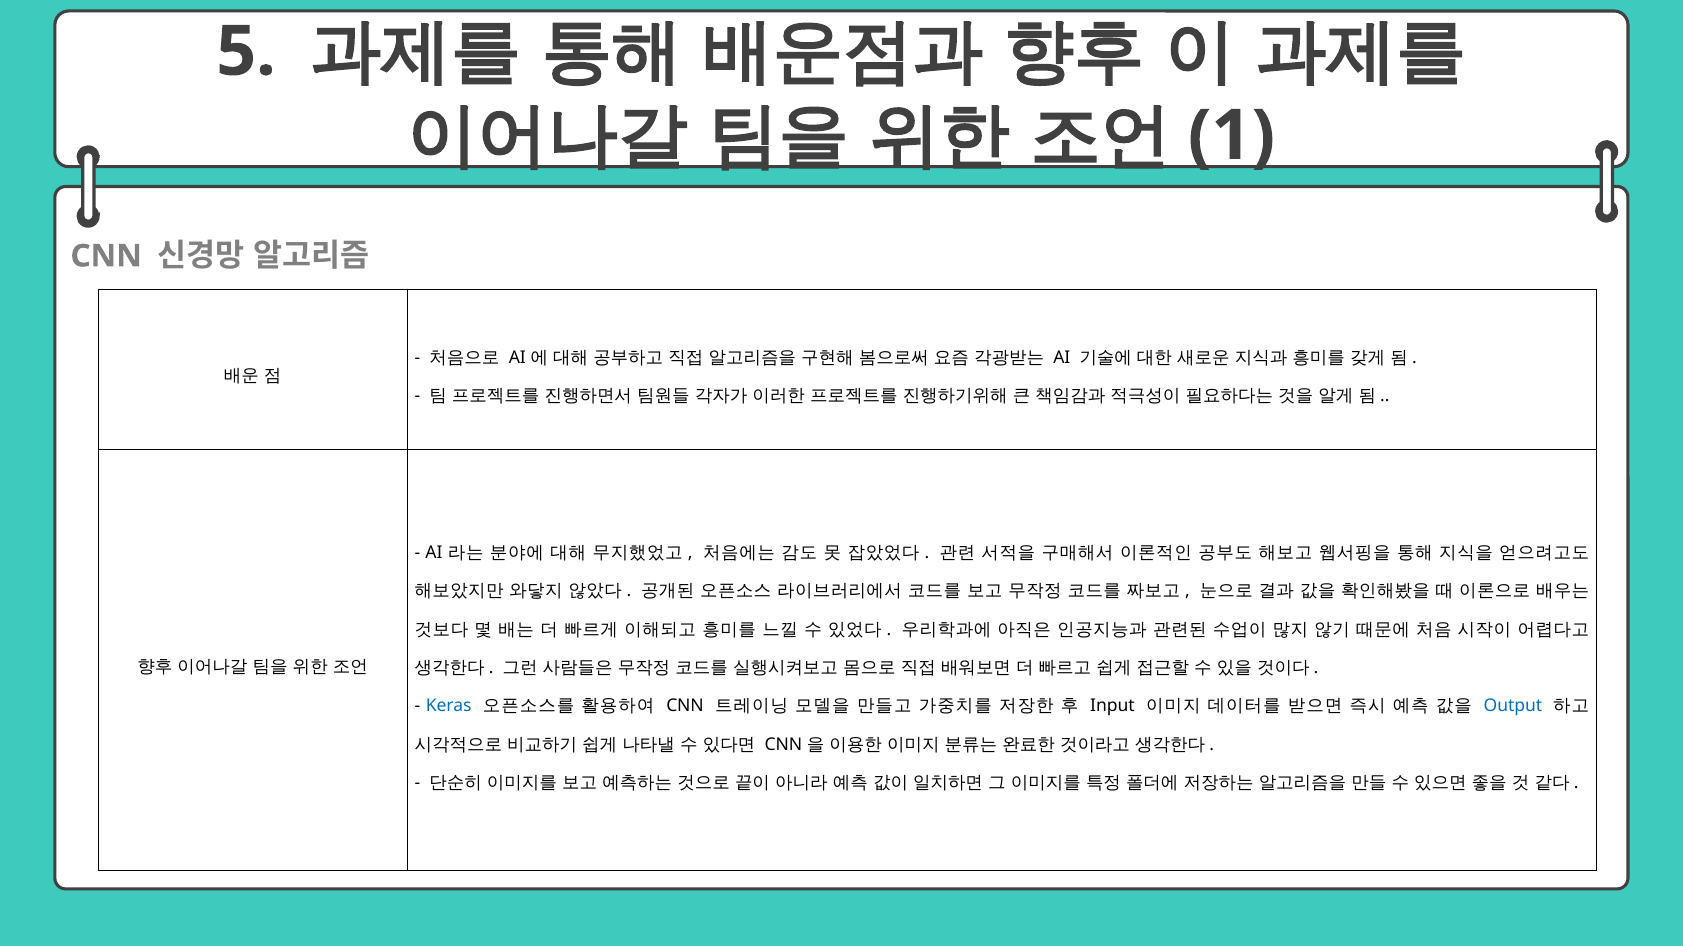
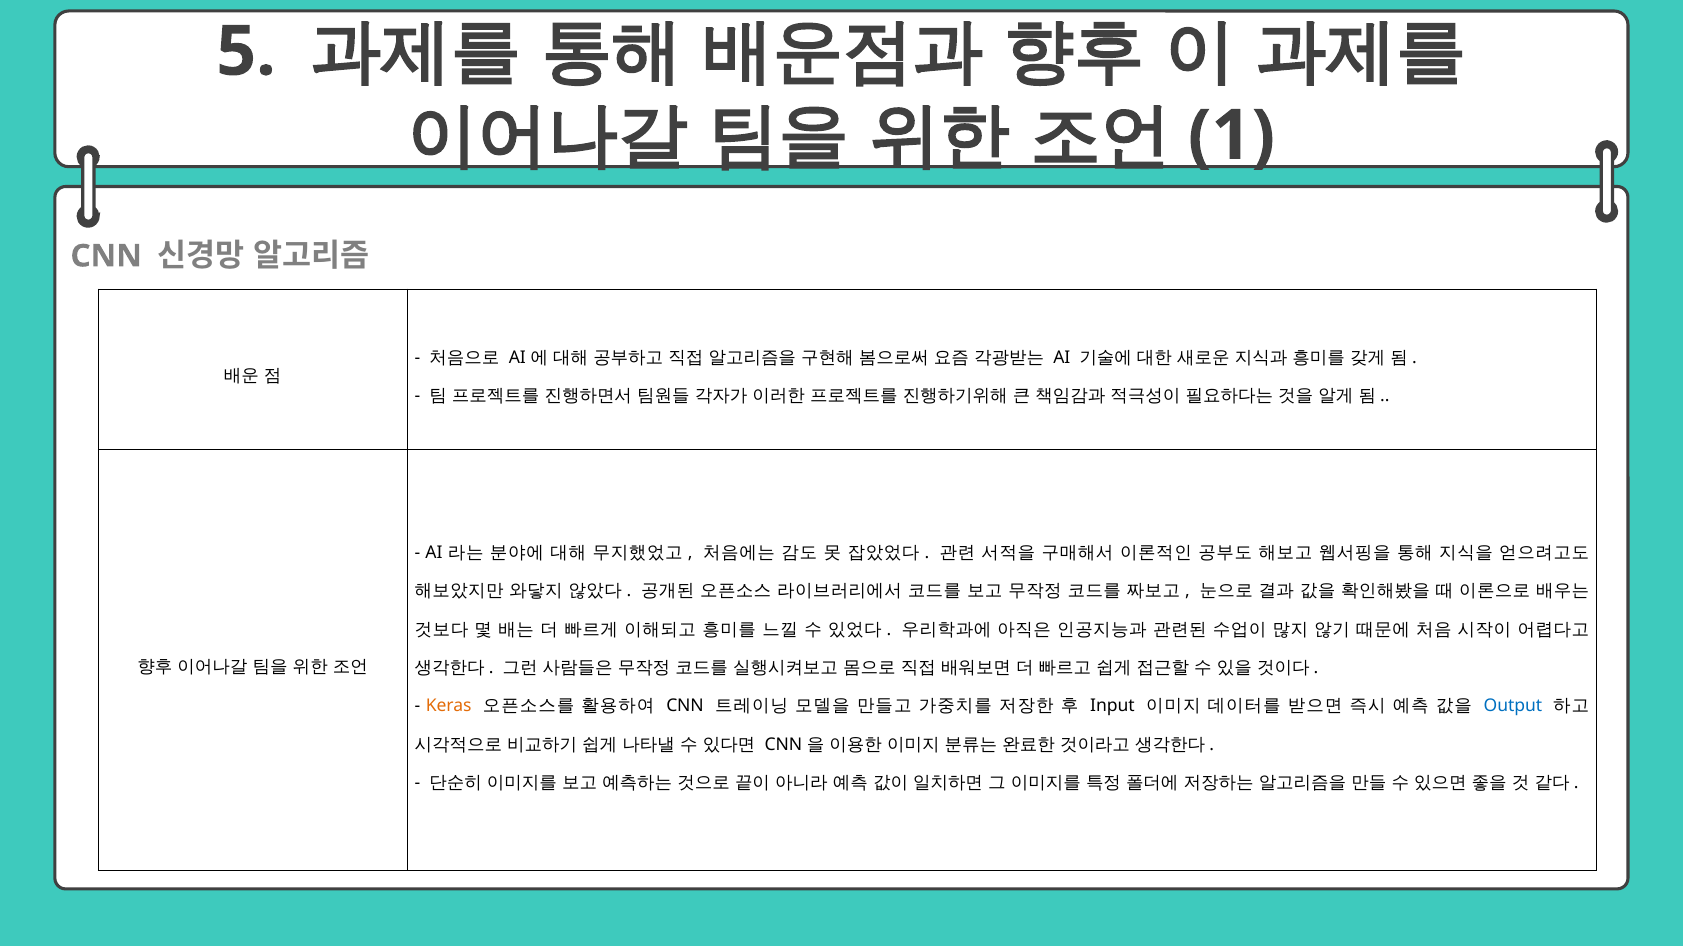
Keras colour: blue -> orange (449, 707)
